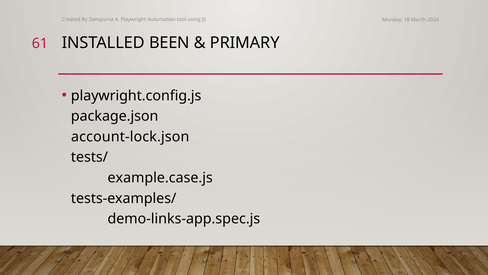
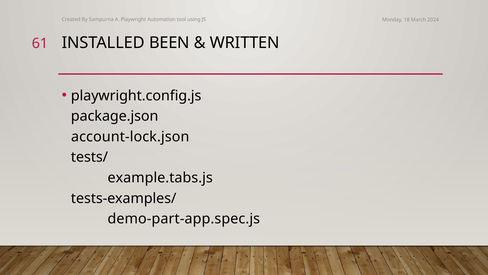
PRIMARY: PRIMARY -> WRITTEN (245, 43)
example.case.js: example.case.js -> example.tabs.js (160, 177)
demo-links-app.spec.js: demo-links-app.spec.js -> demo-part-app.spec.js (184, 218)
